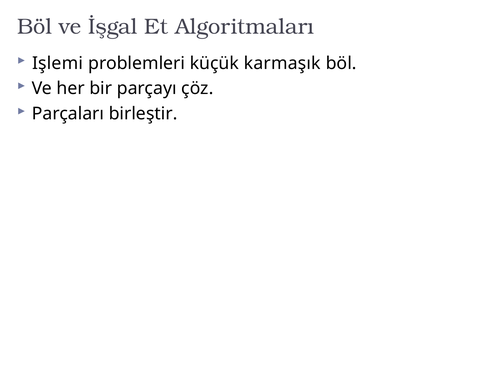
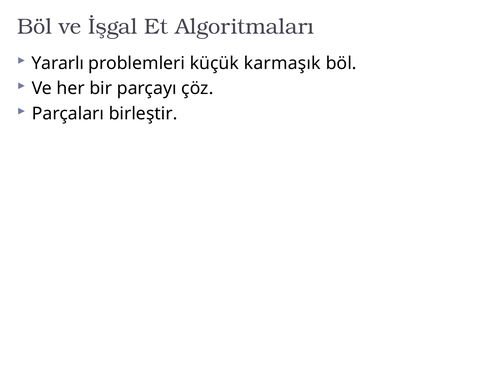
Işlemi: Işlemi -> Yararlı (58, 63)
